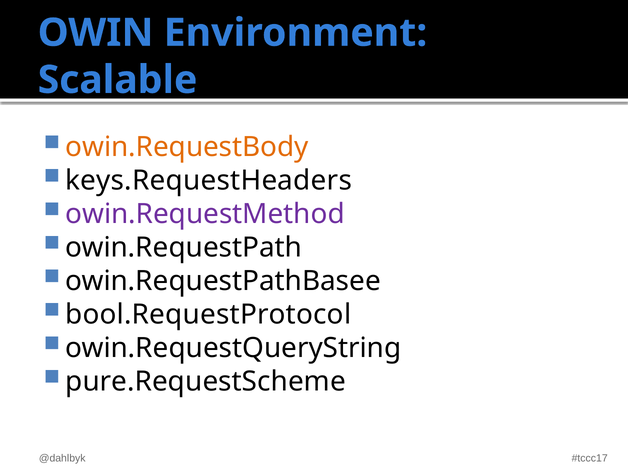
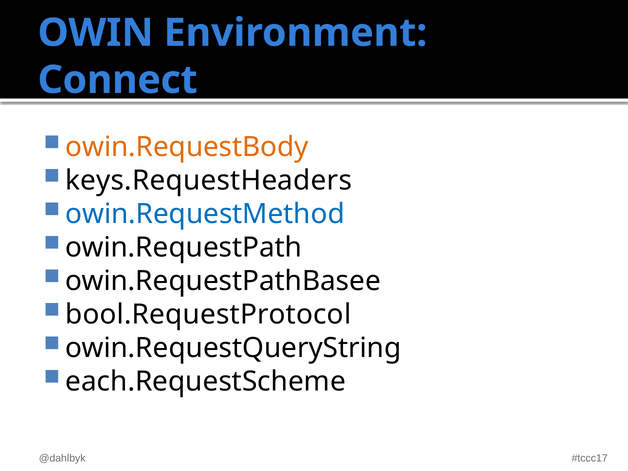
Scalable: Scalable -> Connect (118, 80)
owin.RequestMethod colour: purple -> blue (205, 214)
pure.RequestScheme: pure.RequestScheme -> each.RequestScheme (206, 382)
